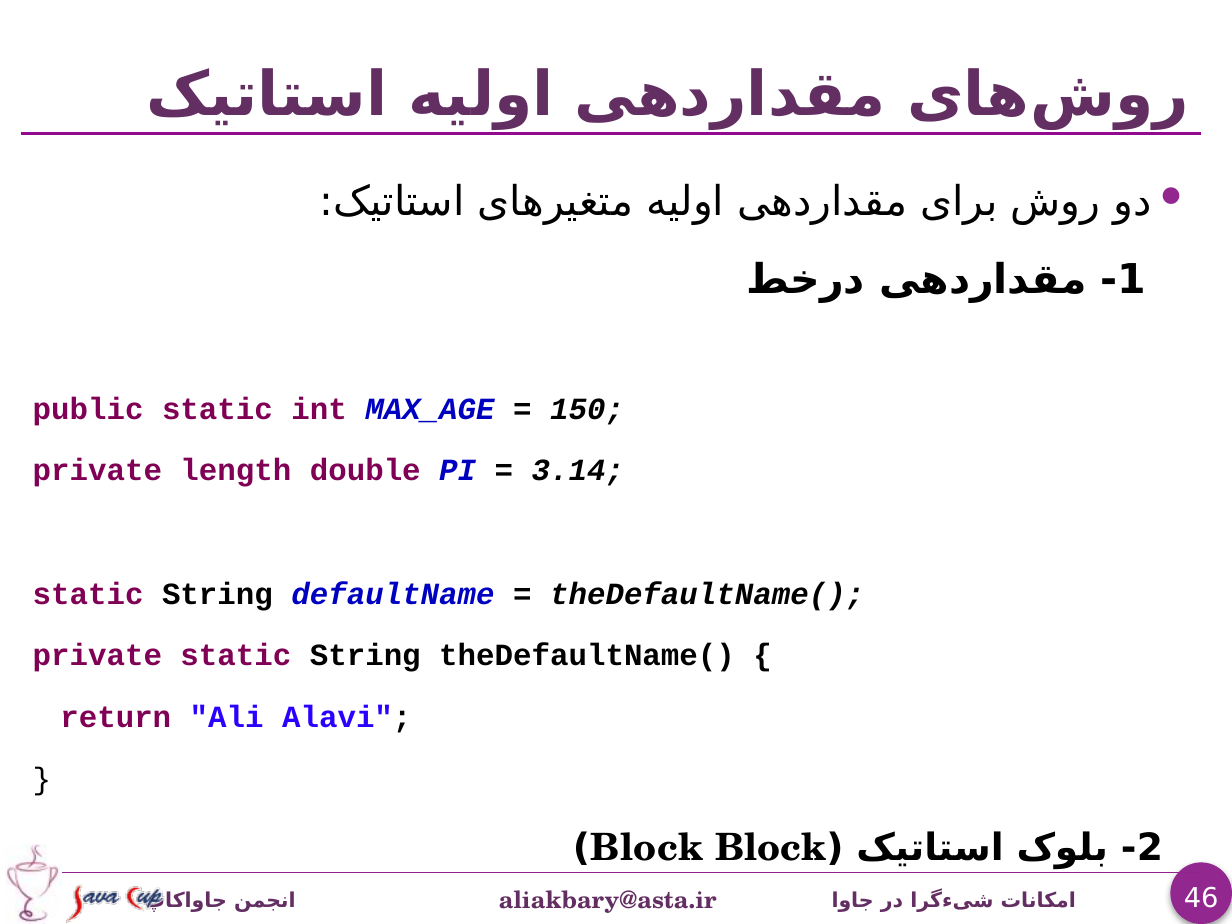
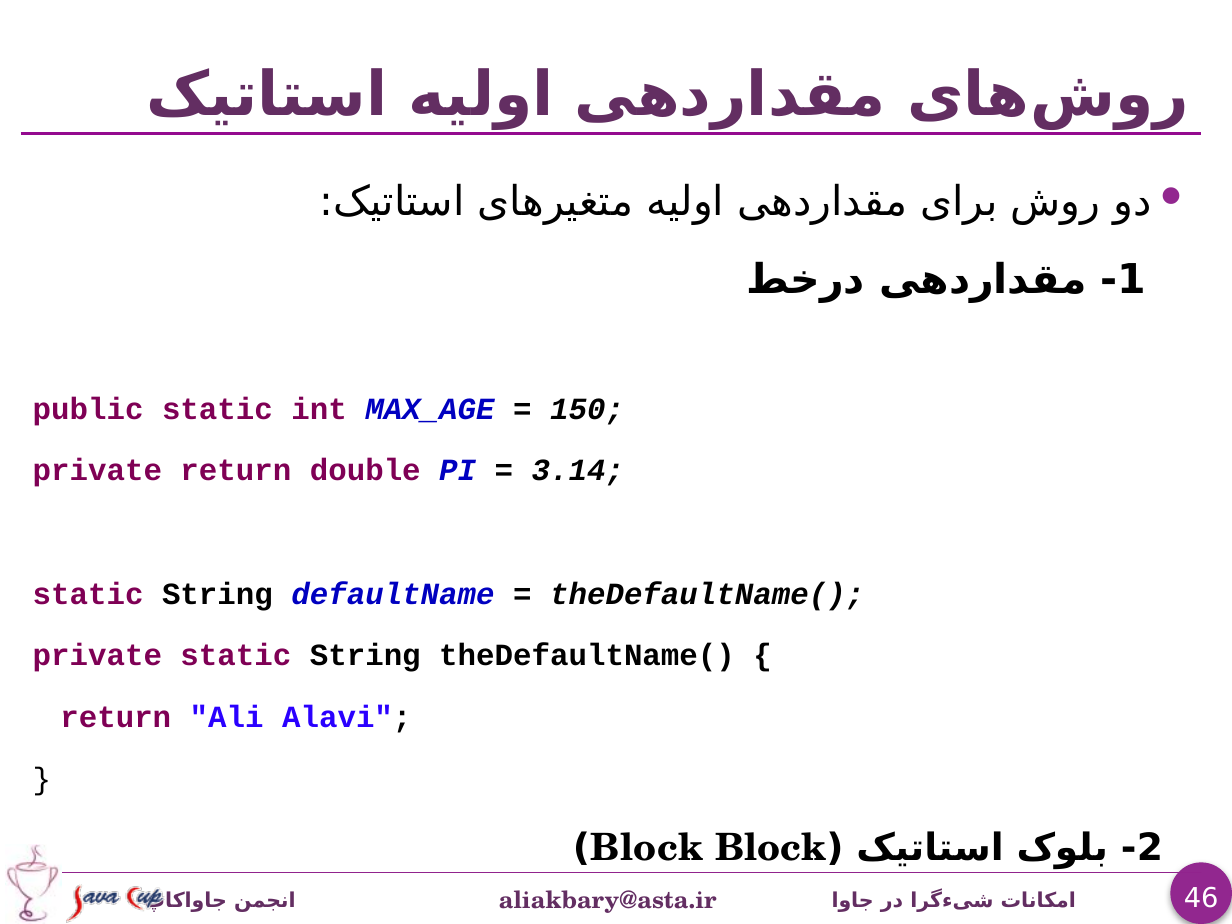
private length: length -> return (236, 471)
